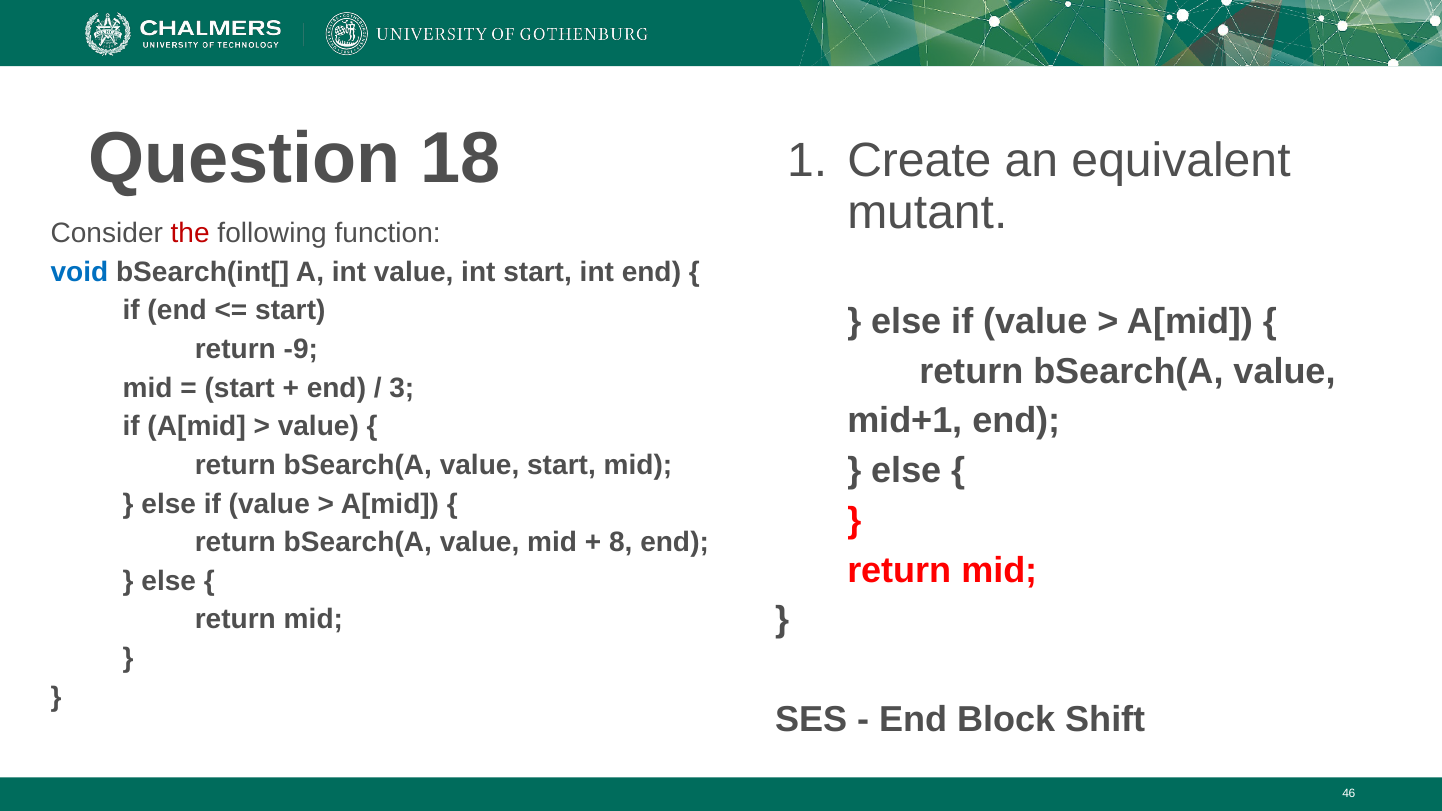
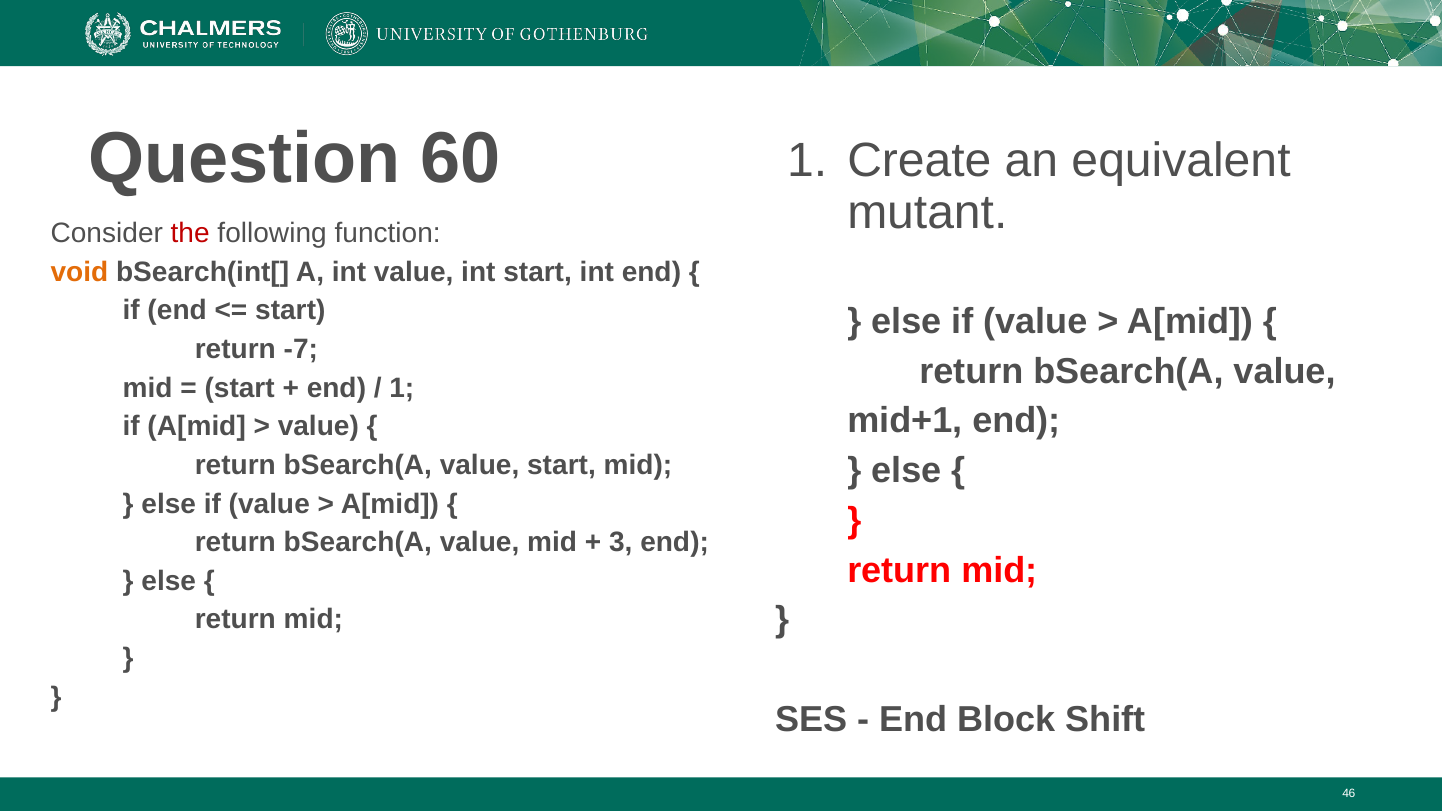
18: 18 -> 60 (461, 159)
void colour: blue -> orange (79, 272)
-9: -9 -> -7 (301, 349)
3: 3 -> 1 (402, 388)
8: 8 -> 3 (621, 543)
